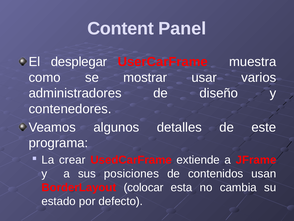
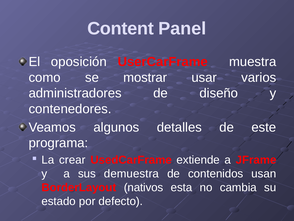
desplegar: desplegar -> oposición (79, 62)
posiciones: posiciones -> demuestra (131, 173)
colocar: colocar -> nativos (144, 187)
